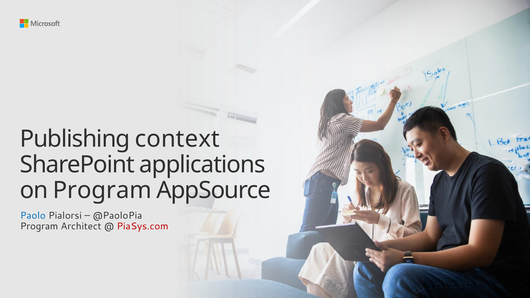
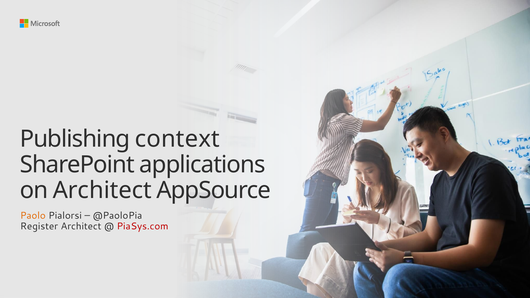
on Program: Program -> Architect (102, 190)
Paolo colour: blue -> orange (33, 216)
Program: Program -> Register (39, 226)
